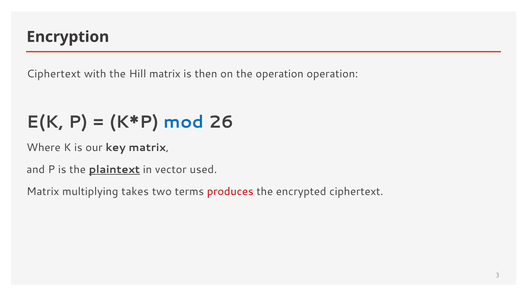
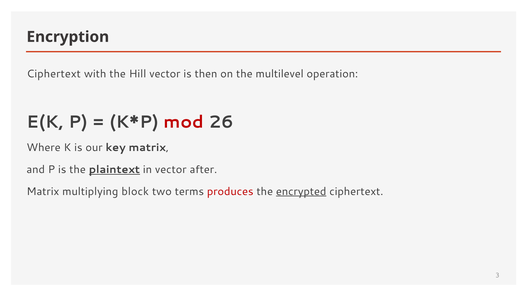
Hill matrix: matrix -> vector (165, 74)
the operation: operation -> multilevel (280, 74)
mod colour: blue -> red (184, 122)
used: used -> after (203, 170)
takes: takes -> block (135, 192)
encrypted underline: none -> present (301, 192)
